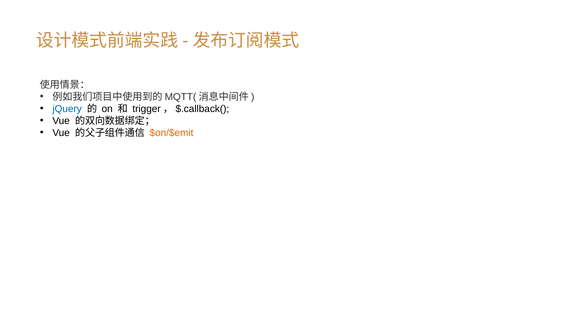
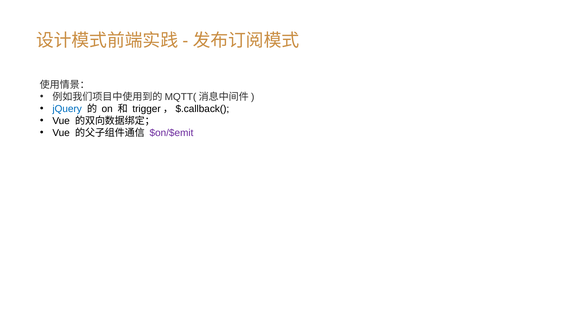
$on/$emit colour: orange -> purple (171, 133)
